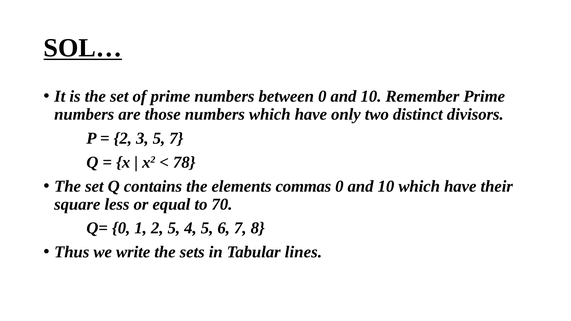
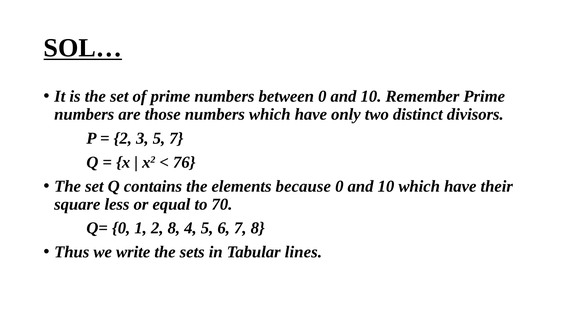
78: 78 -> 76 (184, 162)
commas: commas -> because (303, 186)
2 5: 5 -> 8 (174, 228)
